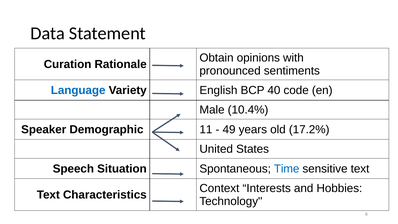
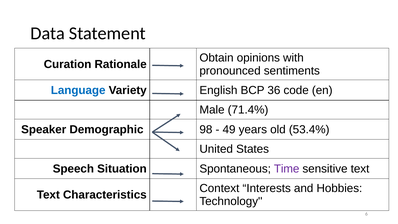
40: 40 -> 36 (274, 90)
10.4%: 10.4% -> 71.4% (248, 110)
11: 11 -> 98 (206, 129)
17.2%: 17.2% -> 53.4% (309, 129)
Time colour: blue -> purple (287, 169)
